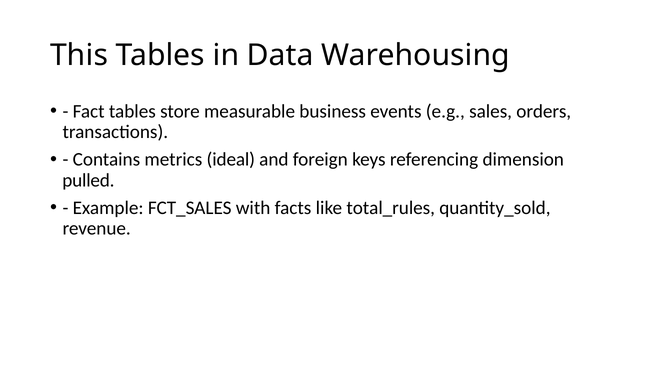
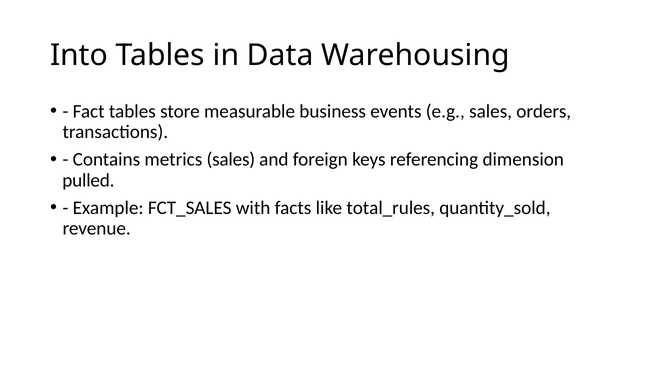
This: This -> Into (79, 55)
metrics ideal: ideal -> sales (231, 160)
